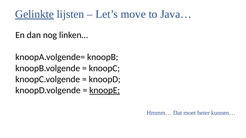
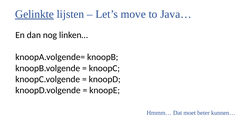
knoopE underline: present -> none (105, 91)
